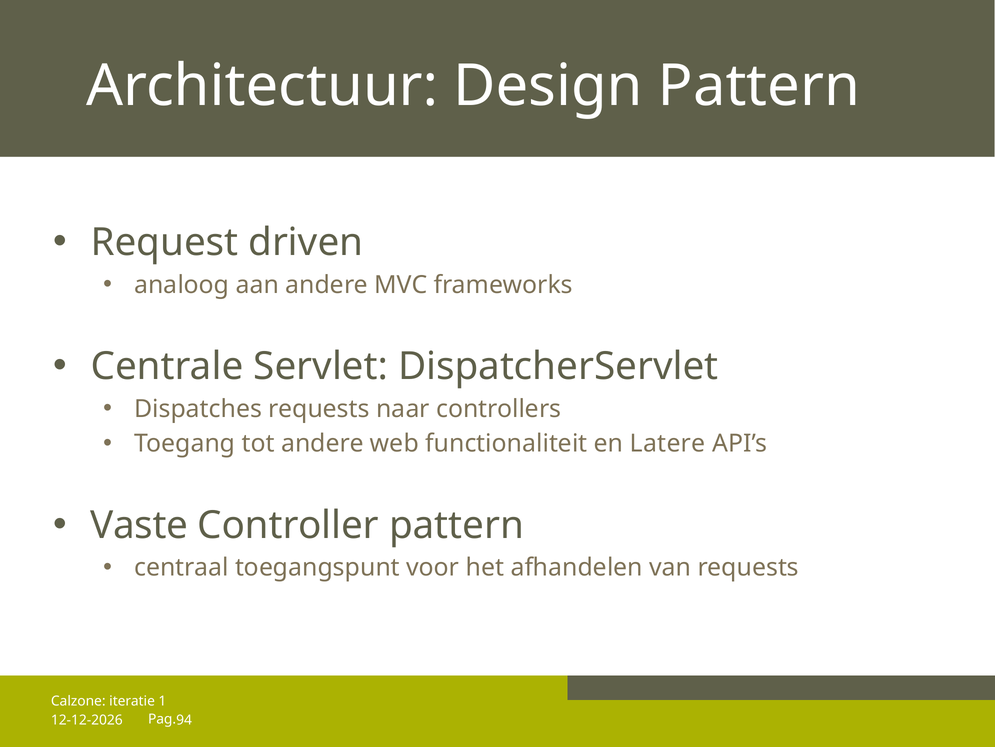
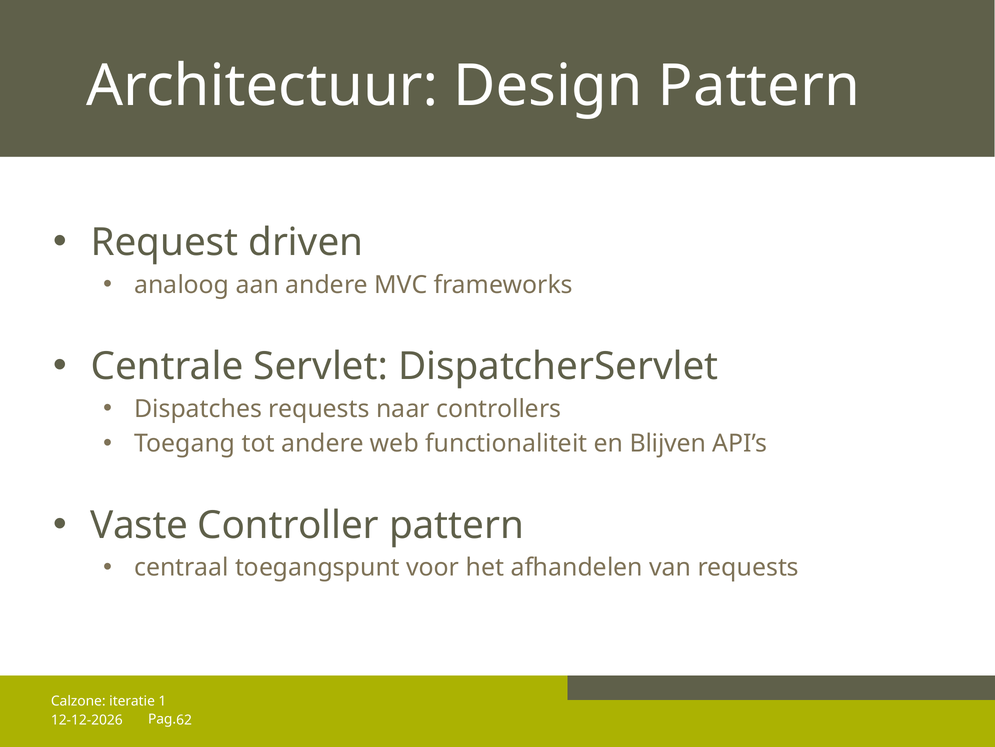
Latere: Latere -> Blijven (668, 443)
94: 94 -> 62 (184, 719)
